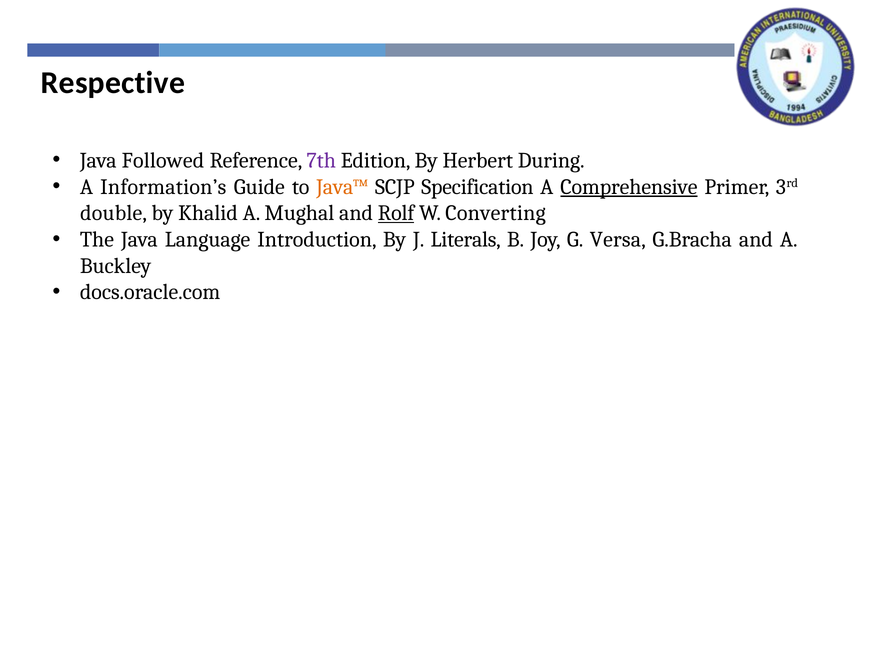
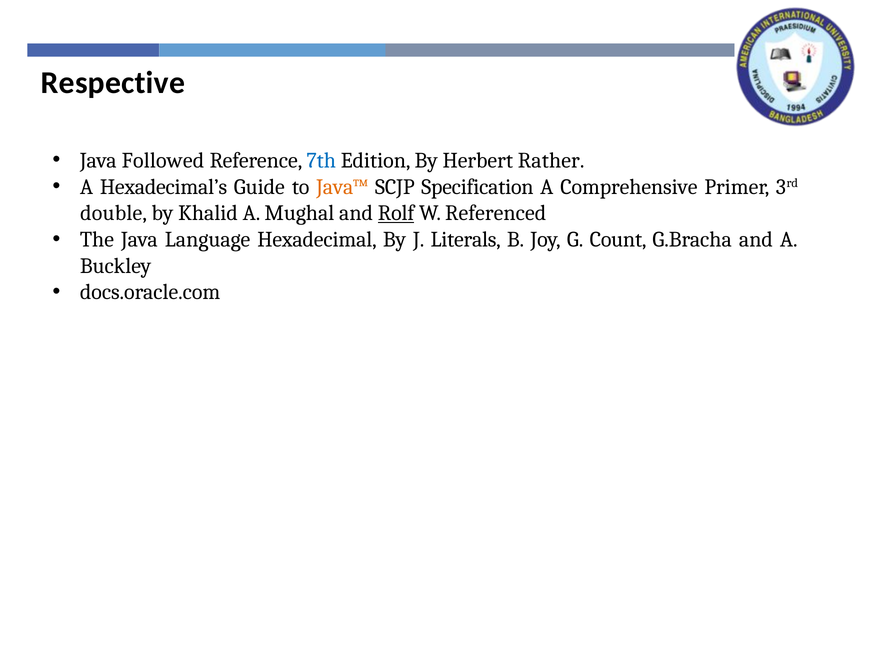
7th colour: purple -> blue (321, 160)
During: During -> Rather (551, 160)
Information’s: Information’s -> Hexadecimal’s (164, 187)
Comprehensive underline: present -> none (629, 187)
Converting: Converting -> Referenced (496, 213)
Introduction: Introduction -> Hexadecimal (317, 239)
Versa: Versa -> Count (618, 239)
